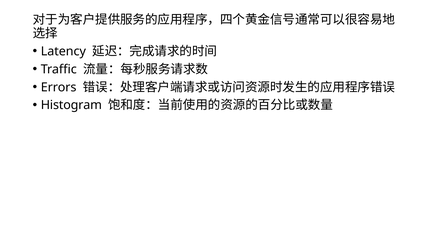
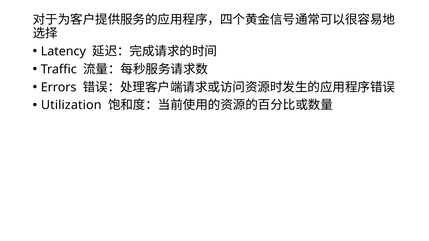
Histogram: Histogram -> Utilization (71, 105)
